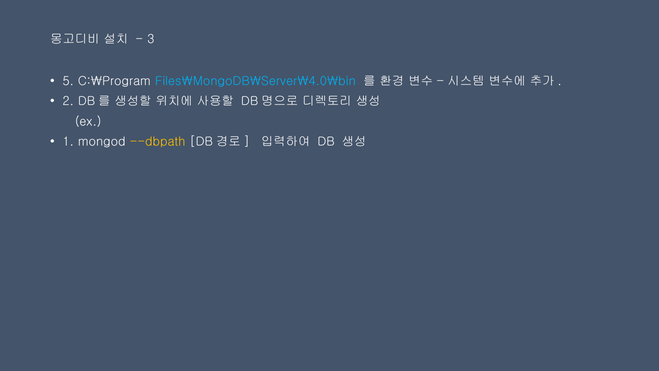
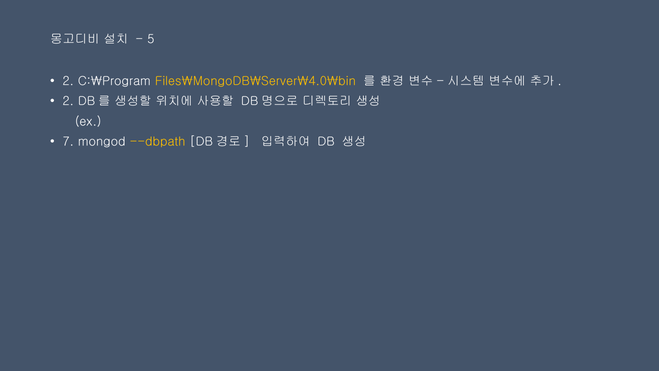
3: 3 -> 5 (151, 39)
5: 5 -> 2 (68, 81)
Files\MongoDB\Server\4.0\bin colour: light blue -> yellow (255, 81)
1: 1 -> 7 (68, 142)
